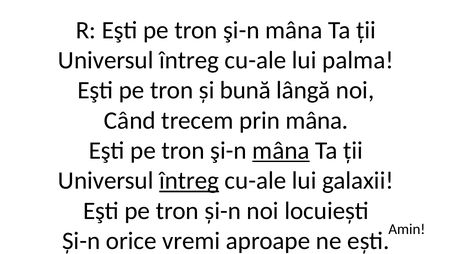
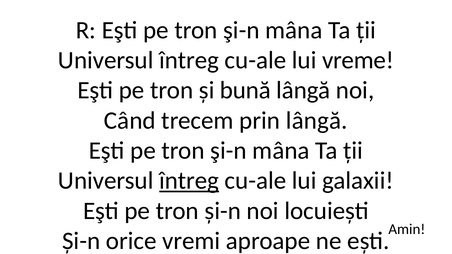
palma: palma -> vreme (358, 60)
prin mâna: mâna -> lângă (317, 121)
mâna underline: present -> none (281, 151)
